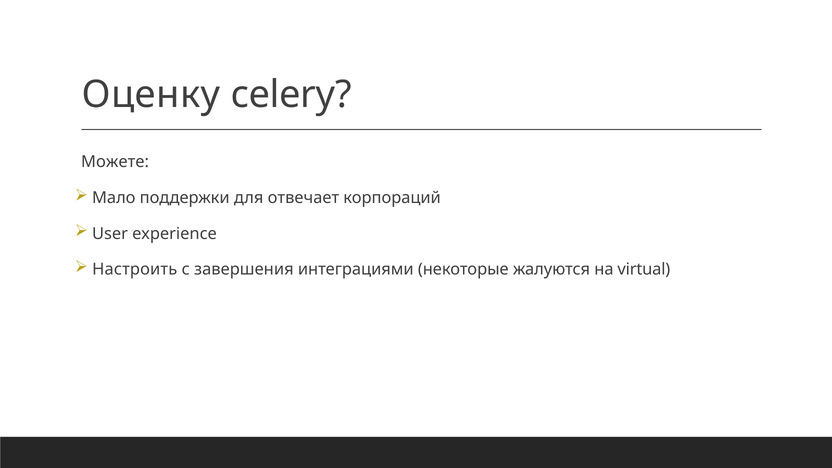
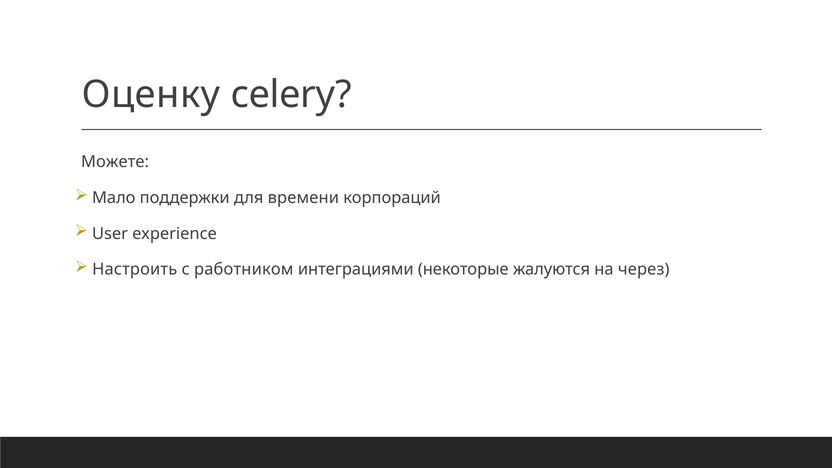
отвечает: отвечает -> времени (303, 198)
завершения: завершения -> работником (244, 269)
virtual: virtual -> через (644, 269)
